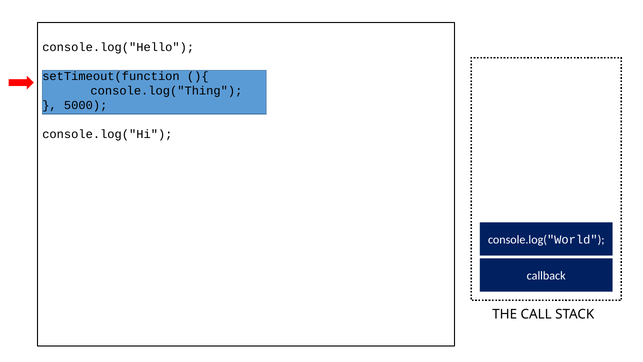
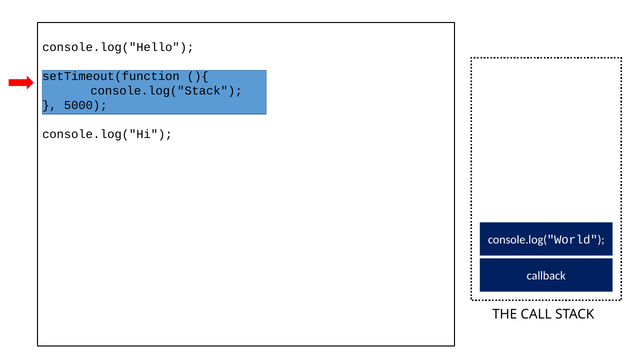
console.log("Thing: console.log("Thing -> console.log("Stack (166, 91)
